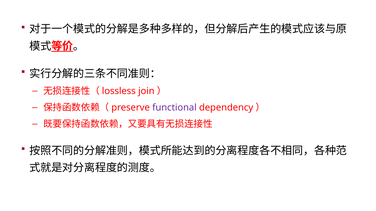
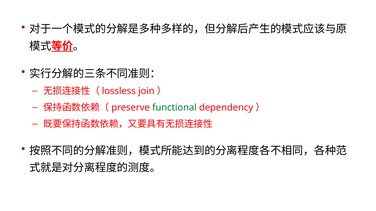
functional colour: purple -> green (174, 108)
